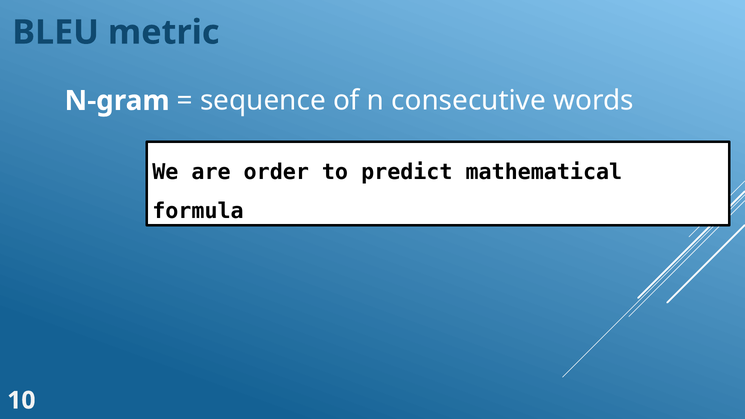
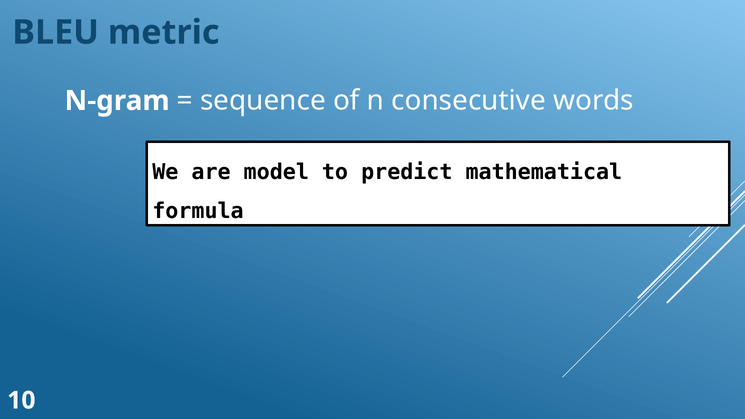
order: order -> model (276, 172)
